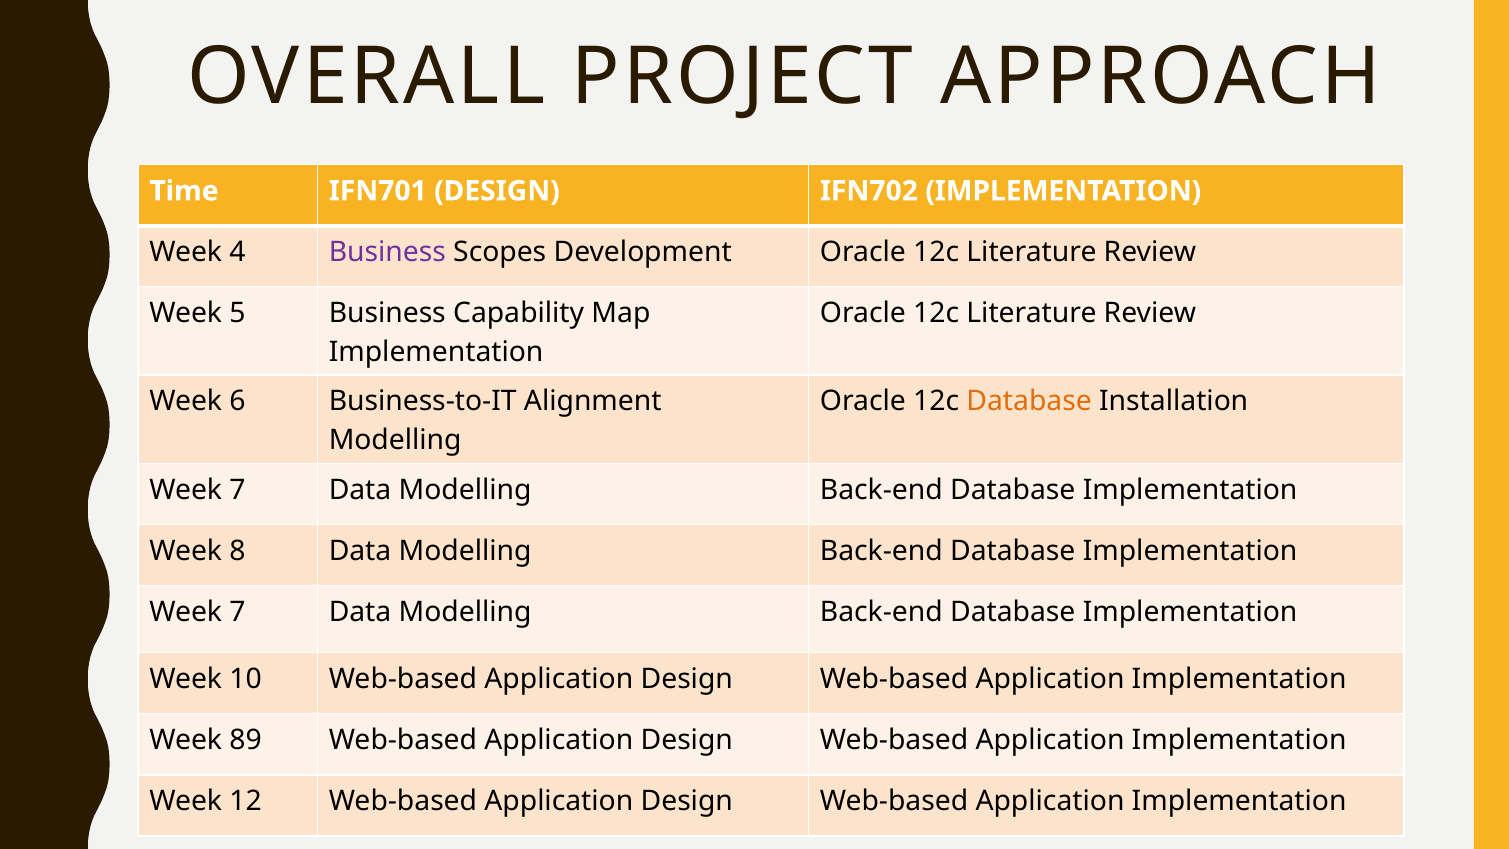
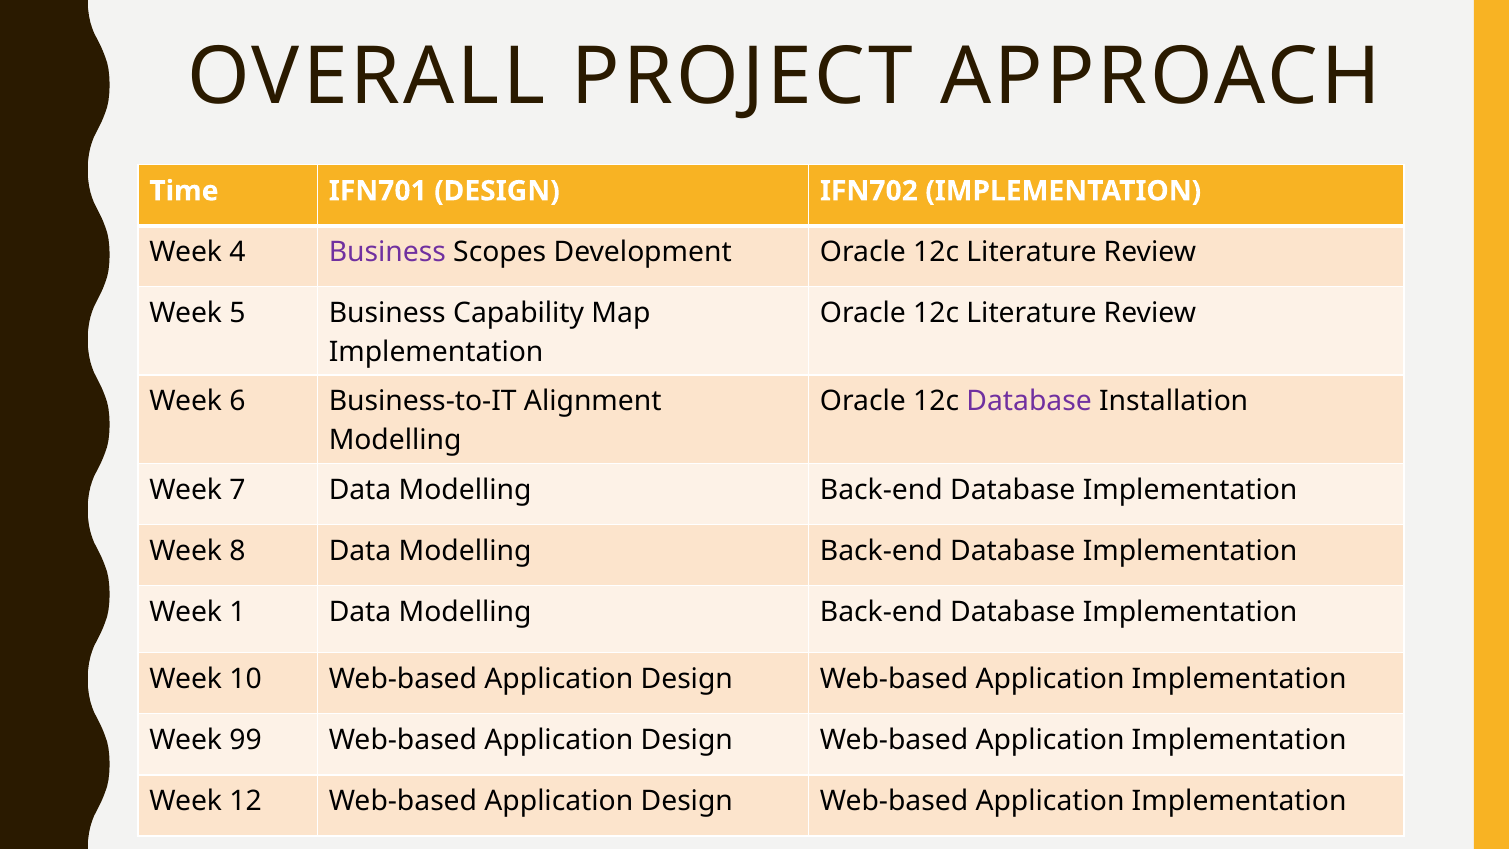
Database colour: orange -> purple (1029, 401)
7: 7 -> 1 (237, 612)
89: 89 -> 99 (246, 740)
